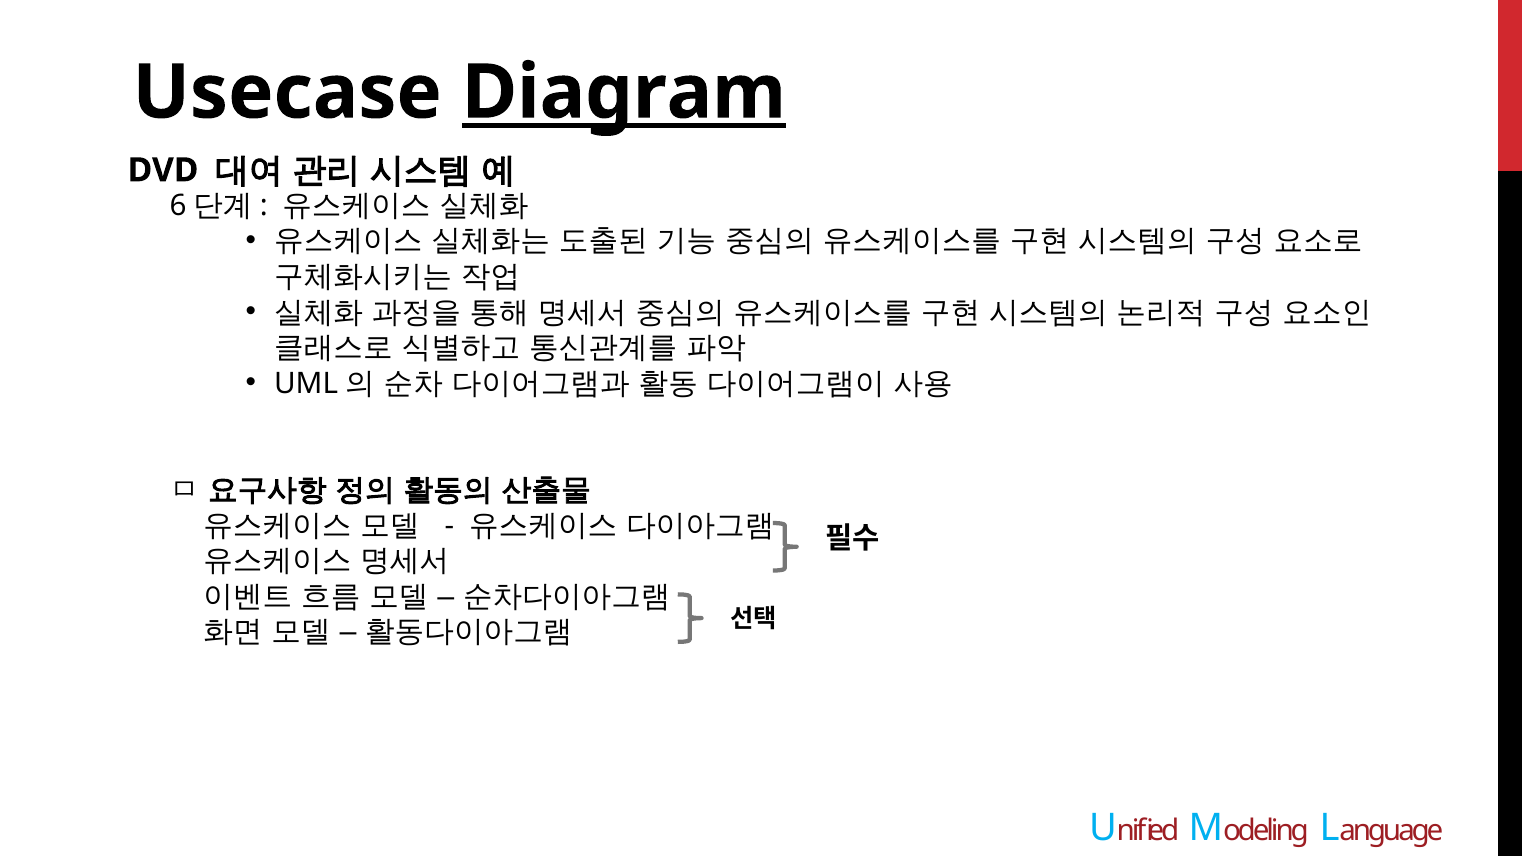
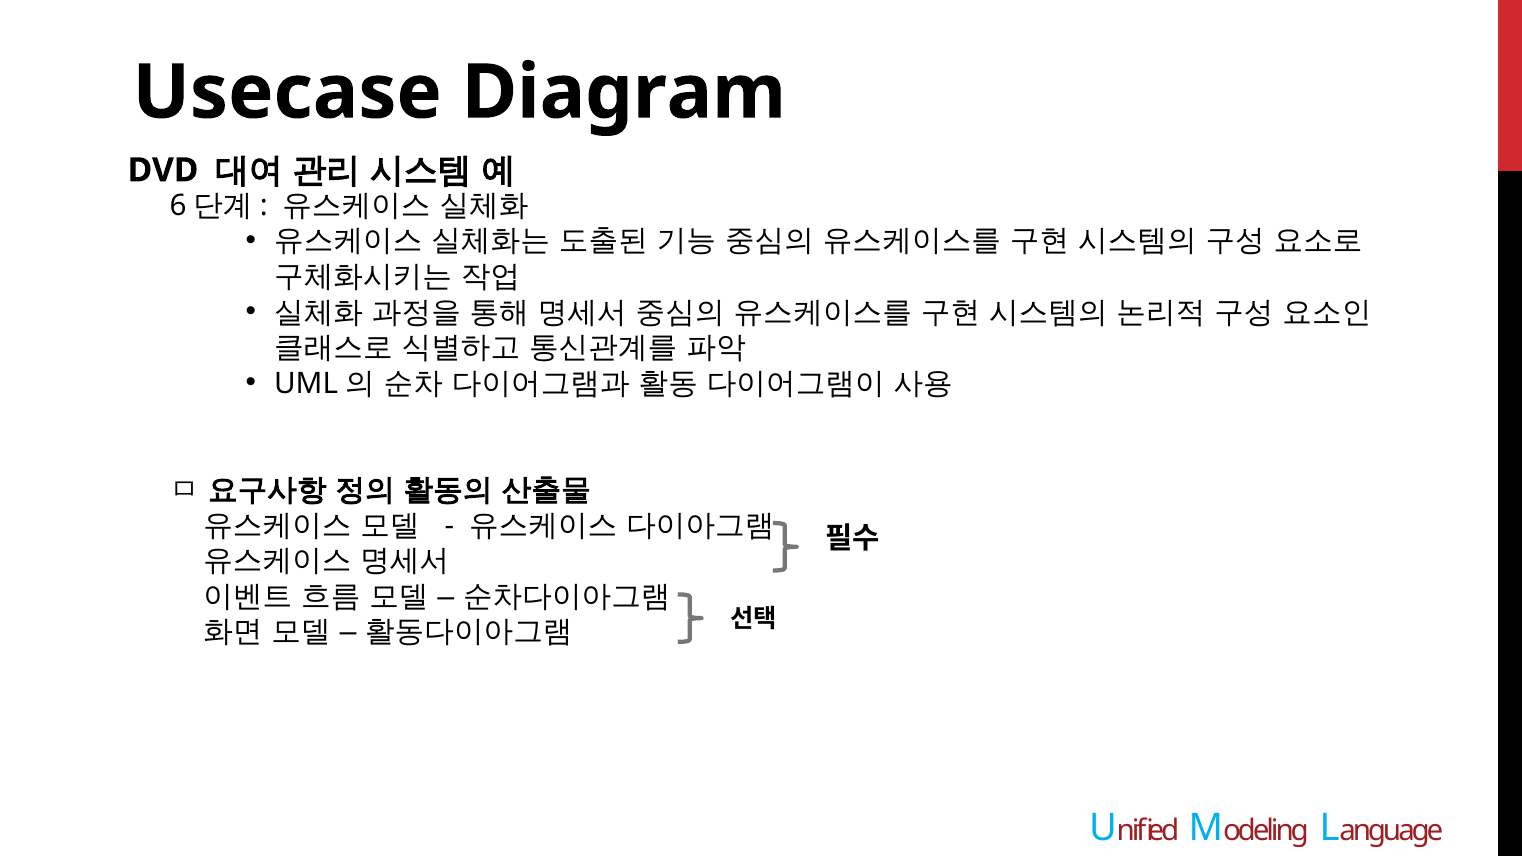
Diagram underline: present -> none (624, 93)
